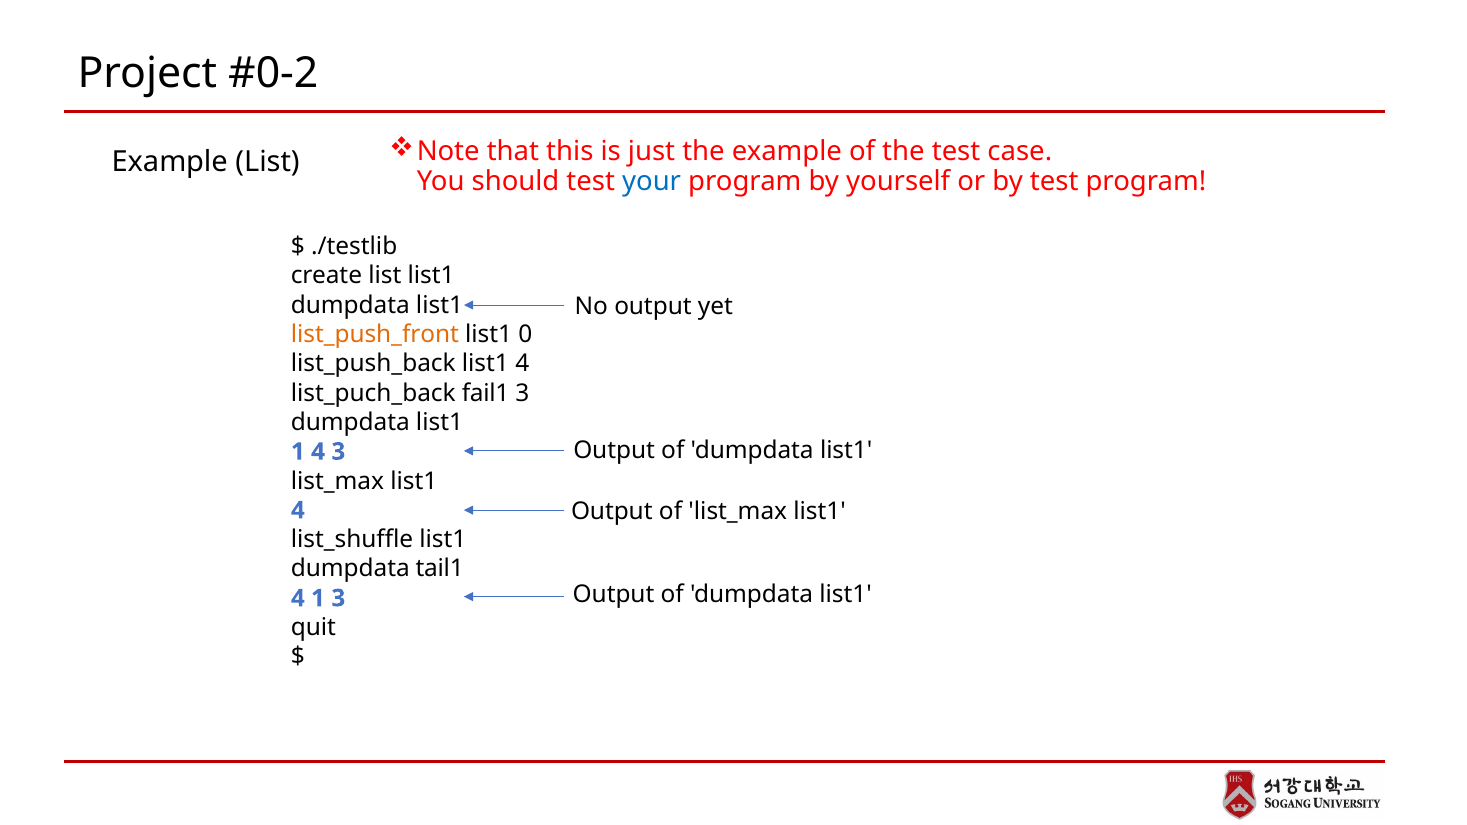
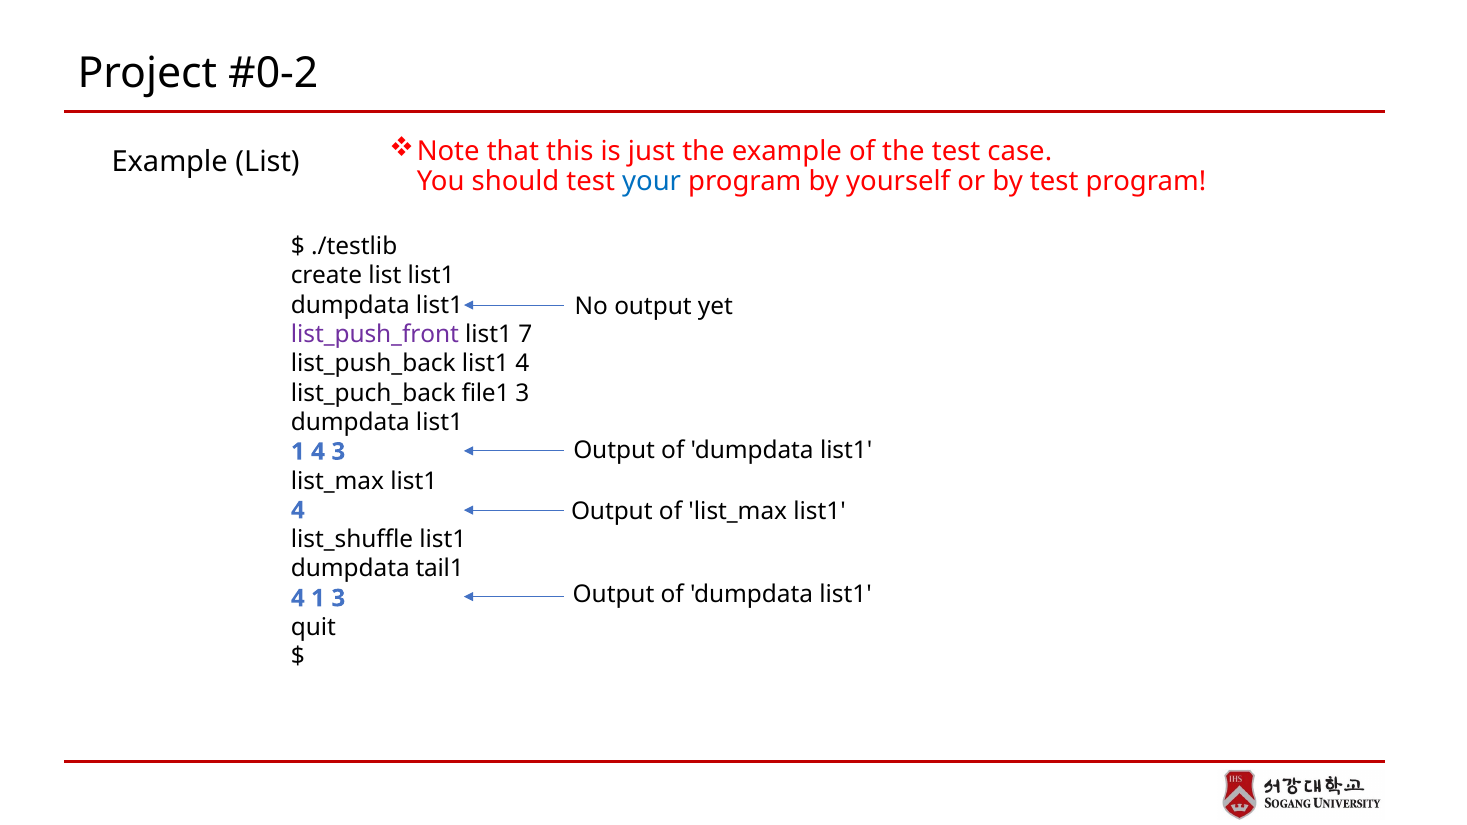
list_push_front colour: orange -> purple (375, 334)
0: 0 -> 7 (525, 334)
fail1: fail1 -> file1 (486, 393)
